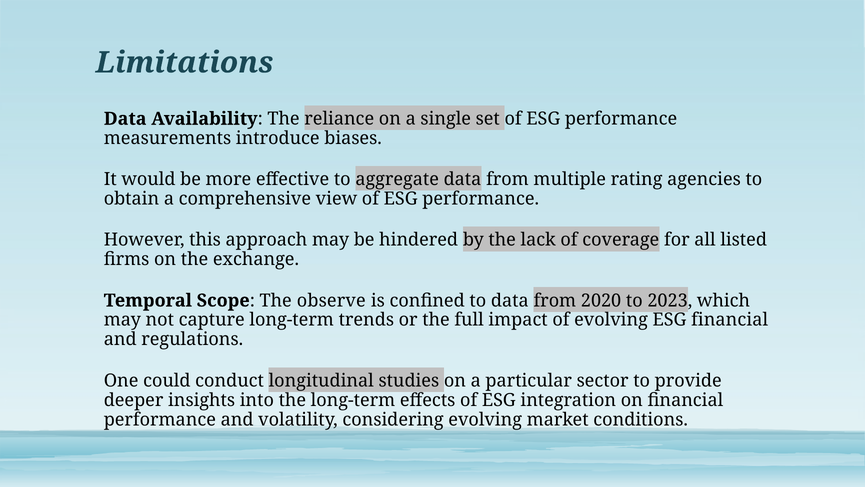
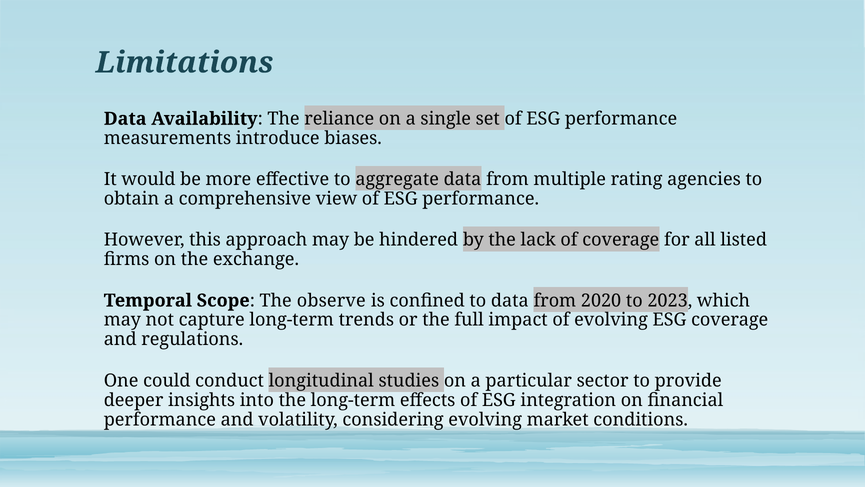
ESG financial: financial -> coverage (730, 320)
